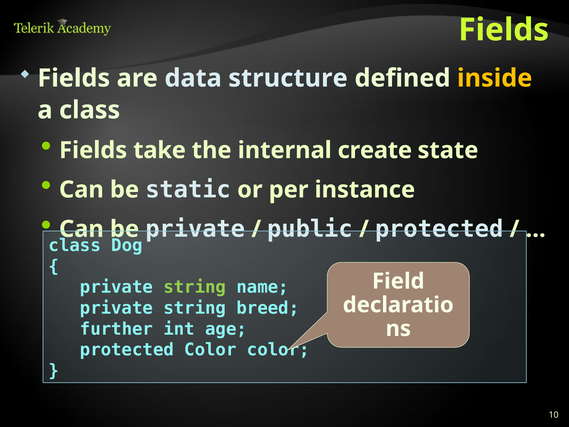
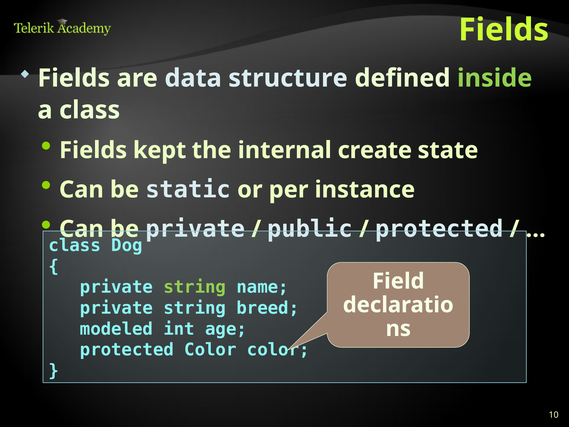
inside colour: yellow -> light green (495, 78)
take: take -> kept (160, 150)
further: further -> modeled (117, 329)
